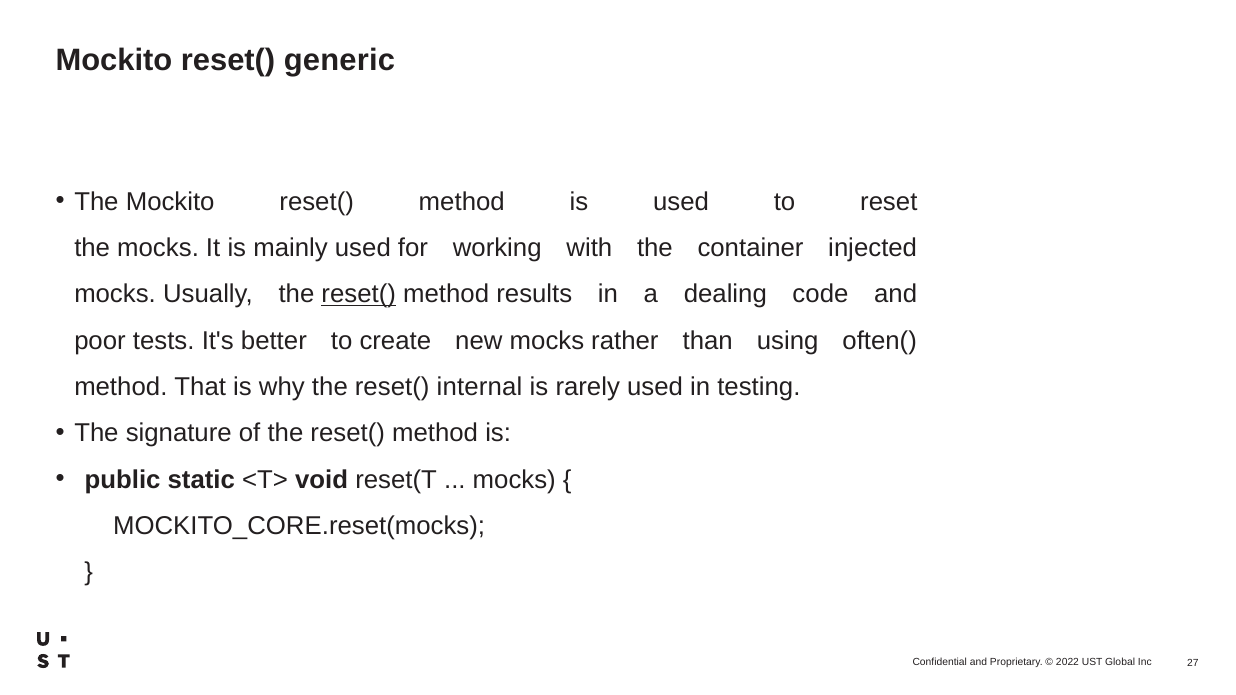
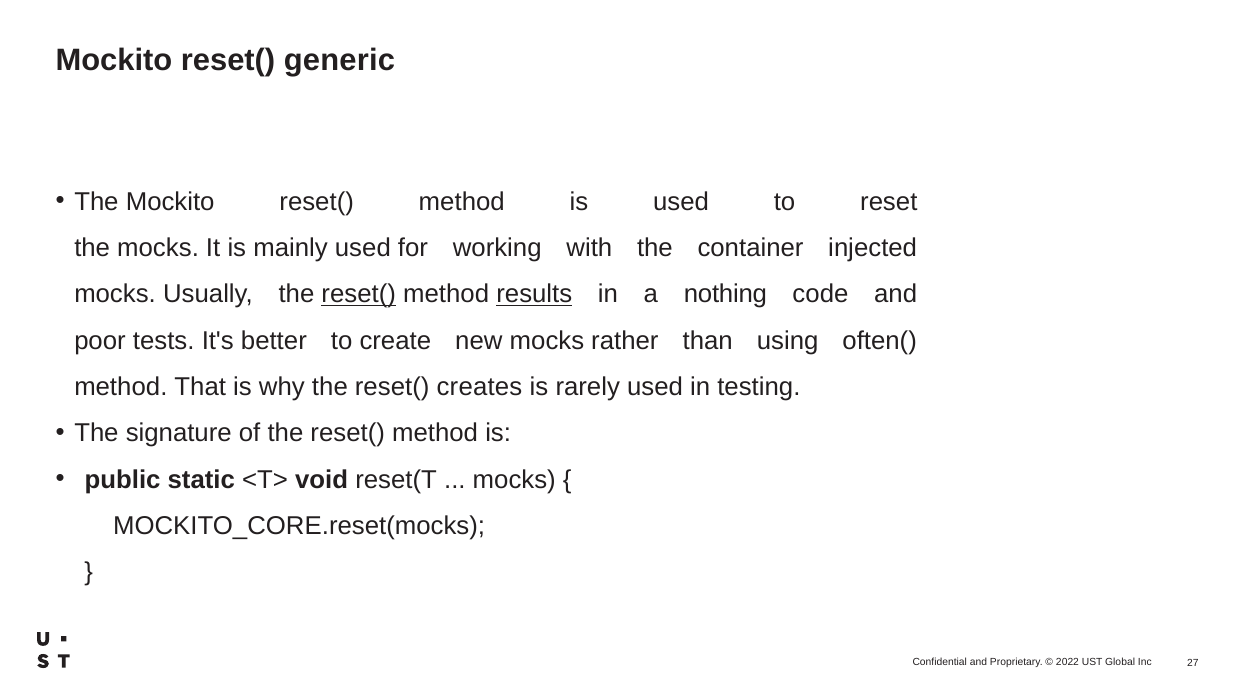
results underline: none -> present (534, 294)
dealing: dealing -> nothing (725, 294)
internal: internal -> creates (480, 387)
